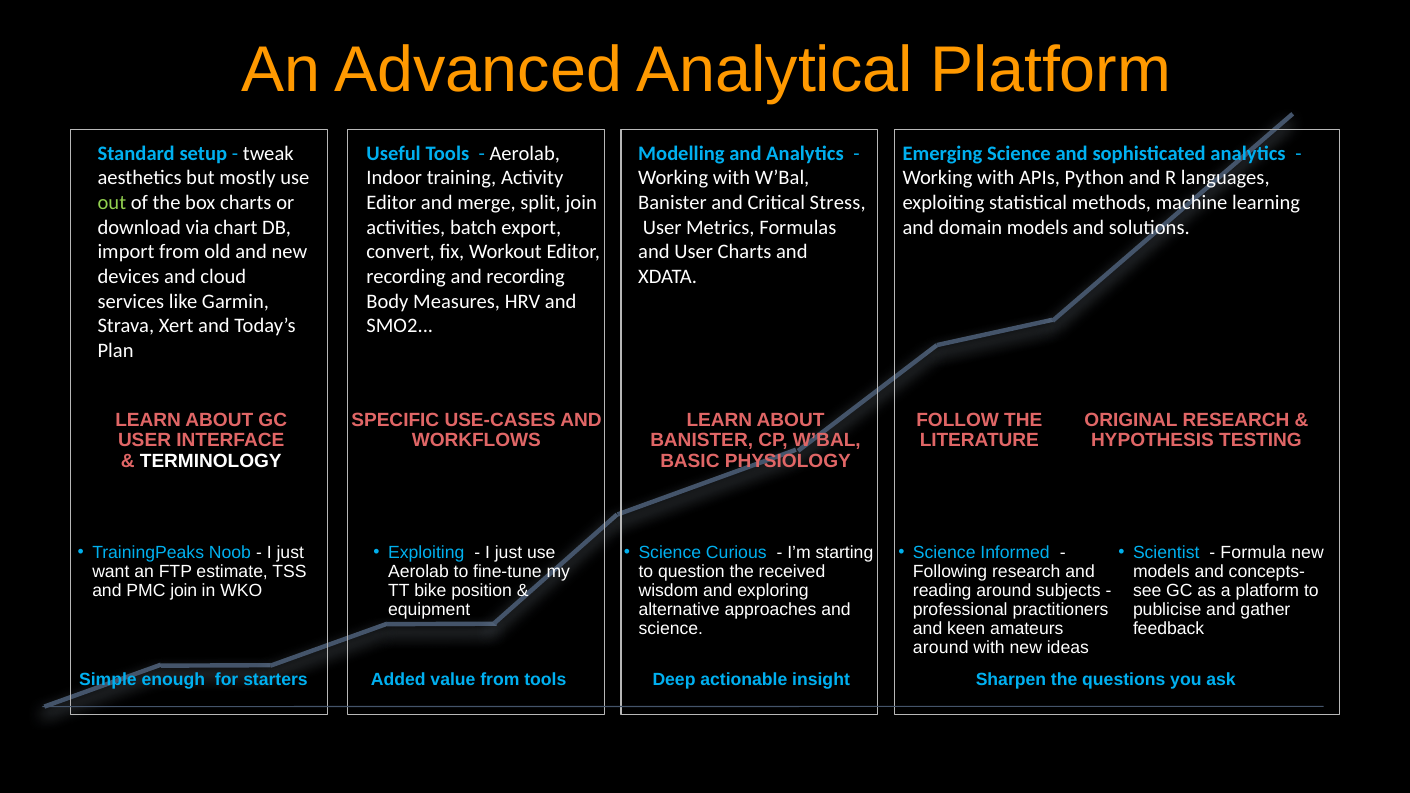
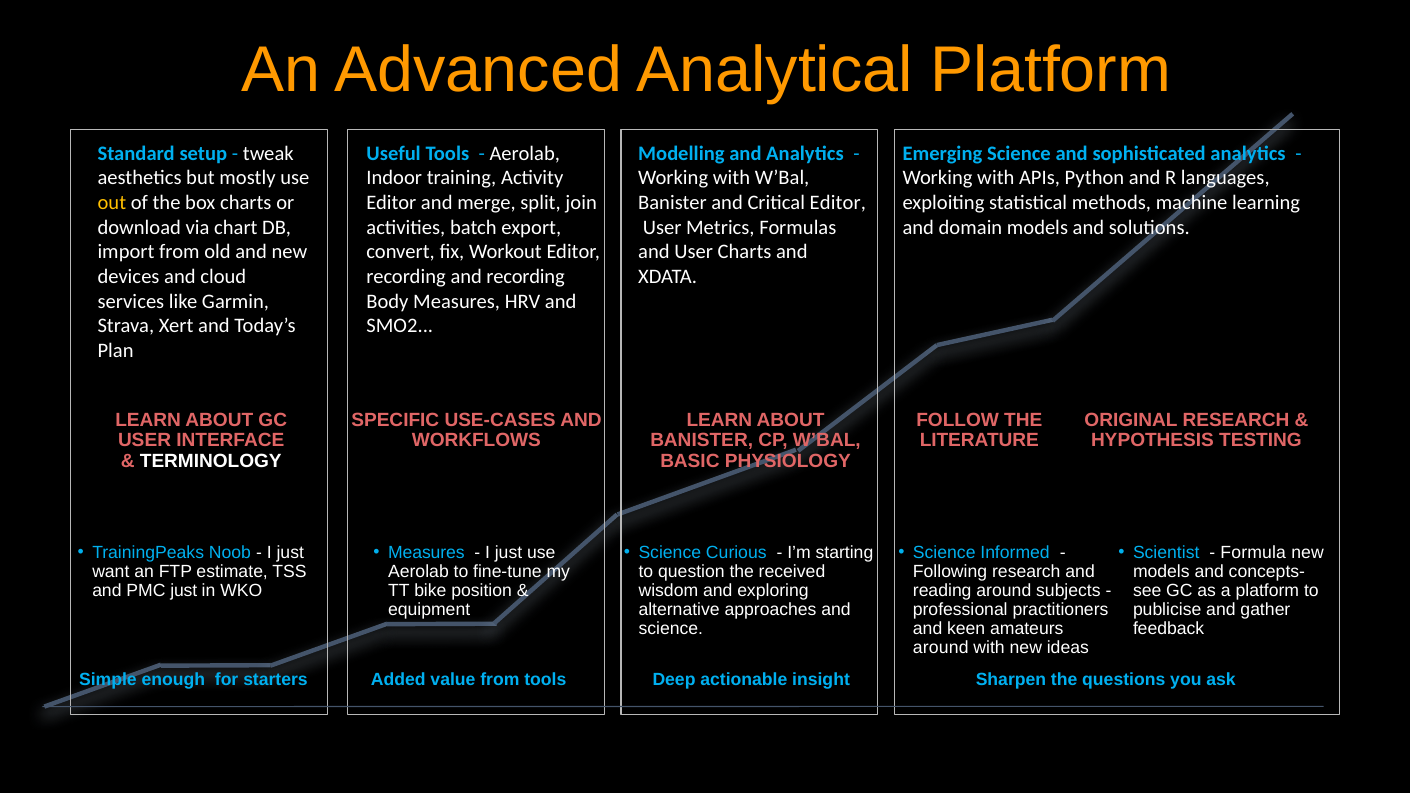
out colour: light green -> yellow (112, 203)
Critical Stress: Stress -> Editor (838, 203)
Exploiting: Exploiting -> Measures (426, 552)
PMC join: join -> just (184, 591)
